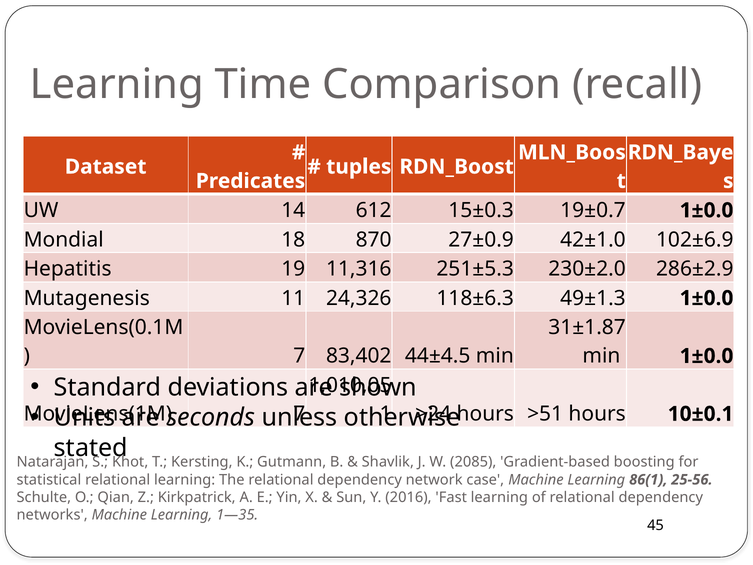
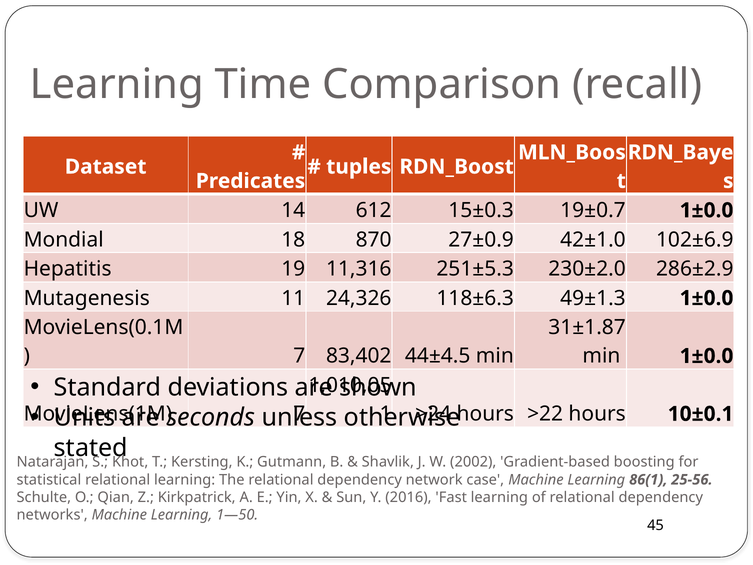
>51: >51 -> >22 (545, 414)
2085: 2085 -> 2002 (473, 462)
1—35: 1—35 -> 1—50 (237, 515)
